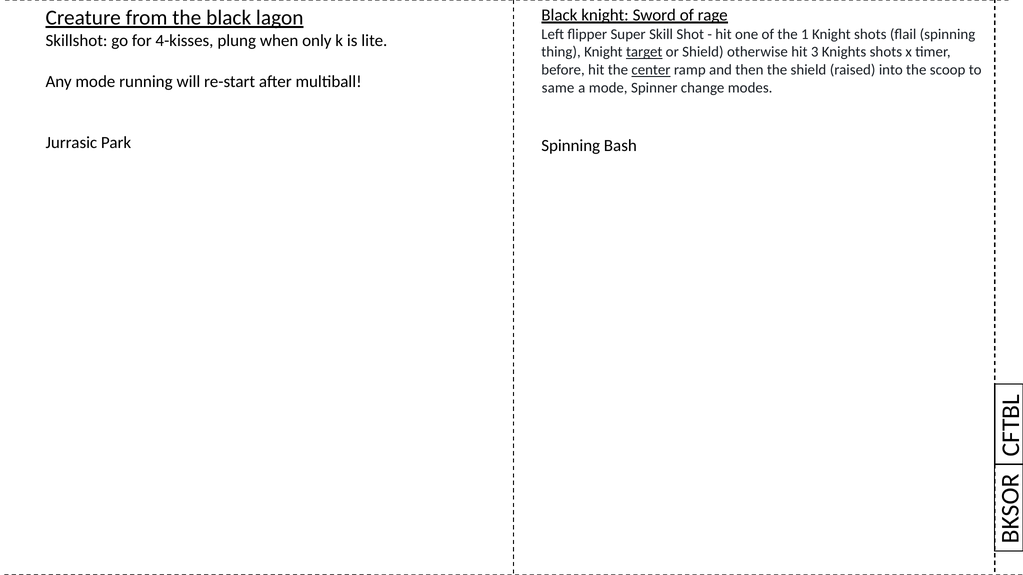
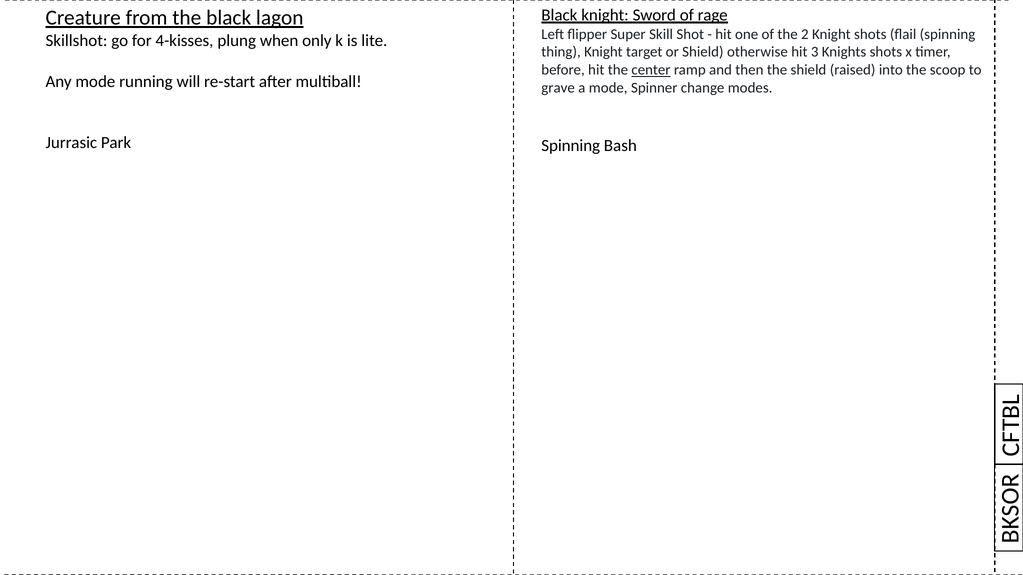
1: 1 -> 2 (805, 34)
target underline: present -> none (644, 52)
same: same -> grave (558, 88)
